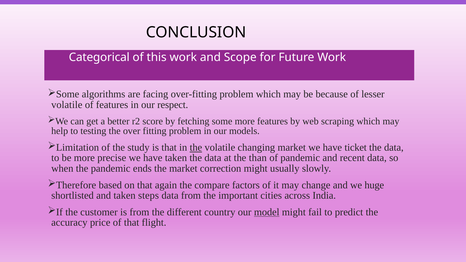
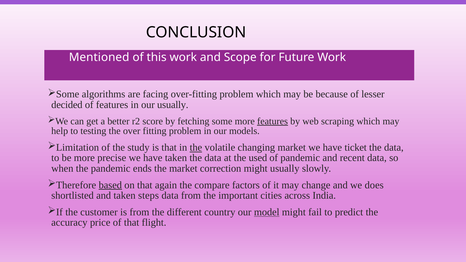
Categorical: Categorical -> Mentioned (99, 57)
volatile: volatile -> decided (67, 105)
our respect: respect -> usually (173, 105)
features underline: none -> present (272, 121)
than: than -> used (258, 158)
based underline: none -> present (110, 185)
huge: huge -> does (374, 185)
